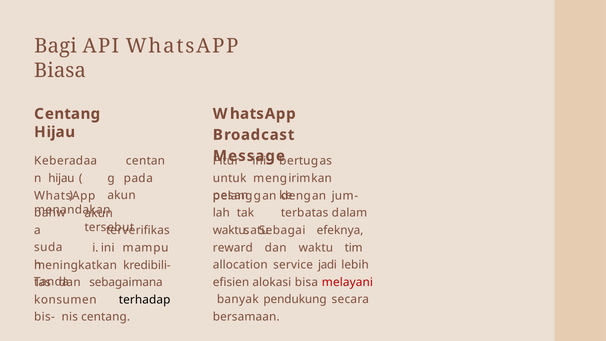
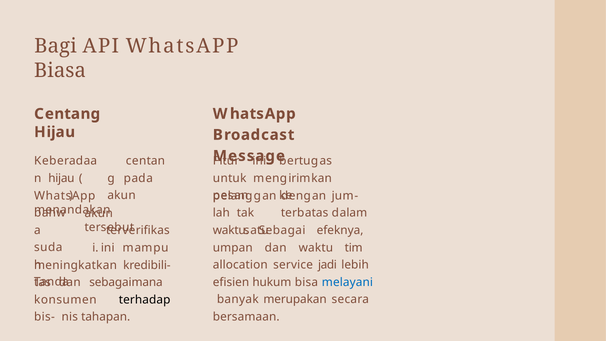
reward: reward -> umpan (233, 248)
alokasi: alokasi -> hukum (272, 282)
melayani colour: red -> blue (347, 282)
pendukung: pendukung -> merupakan (295, 299)
nis centang: centang -> tahapan (106, 317)
